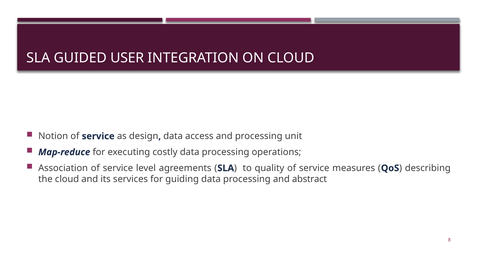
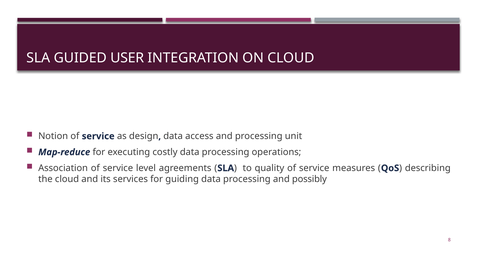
abstract: abstract -> possibly (309, 179)
